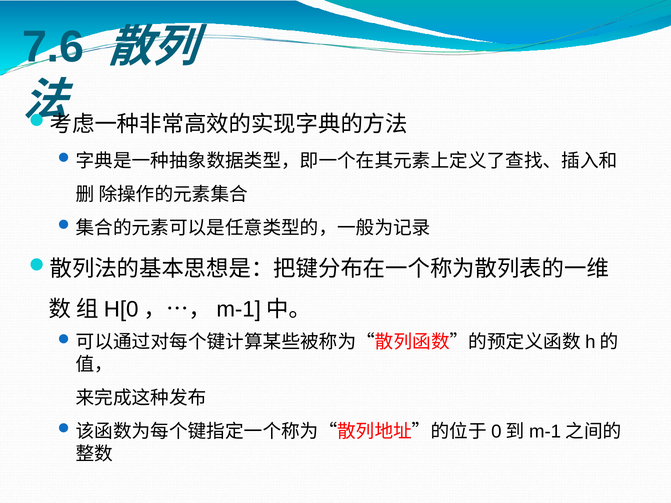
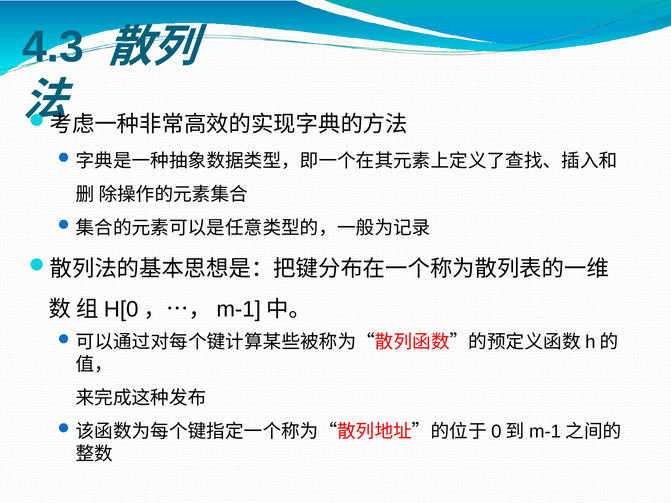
7.6: 7.6 -> 4.3 (53, 47)
